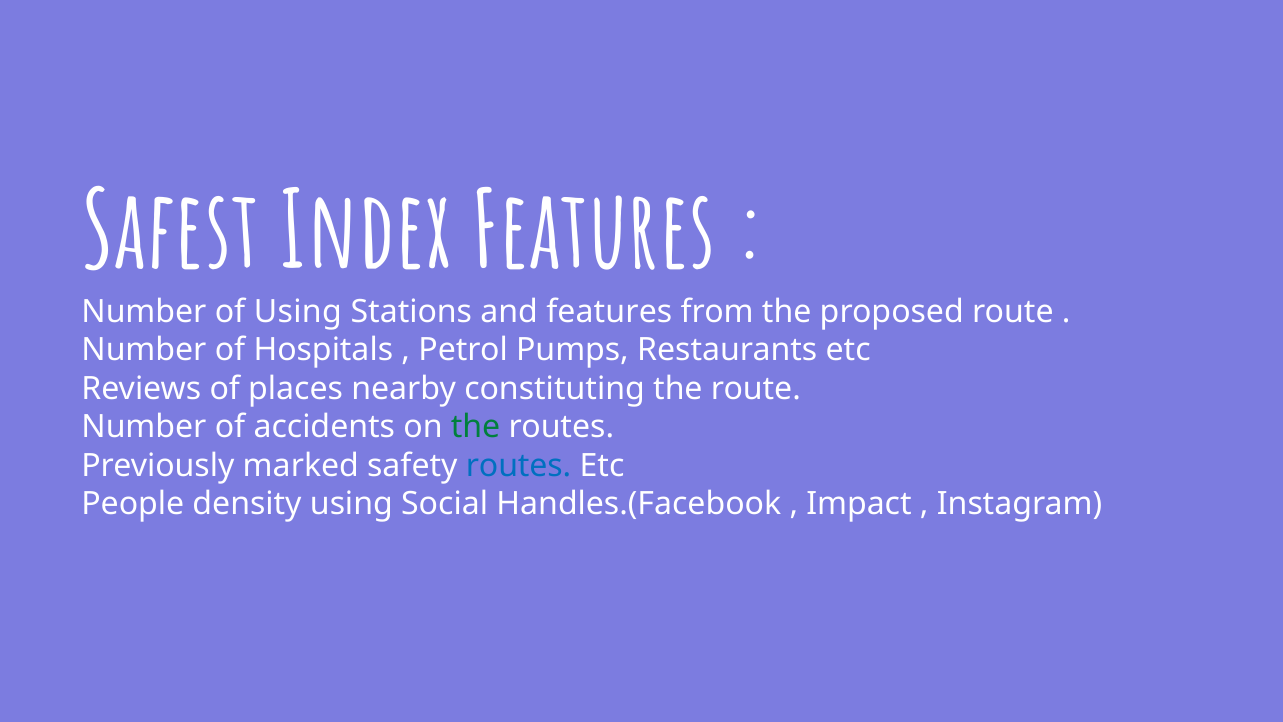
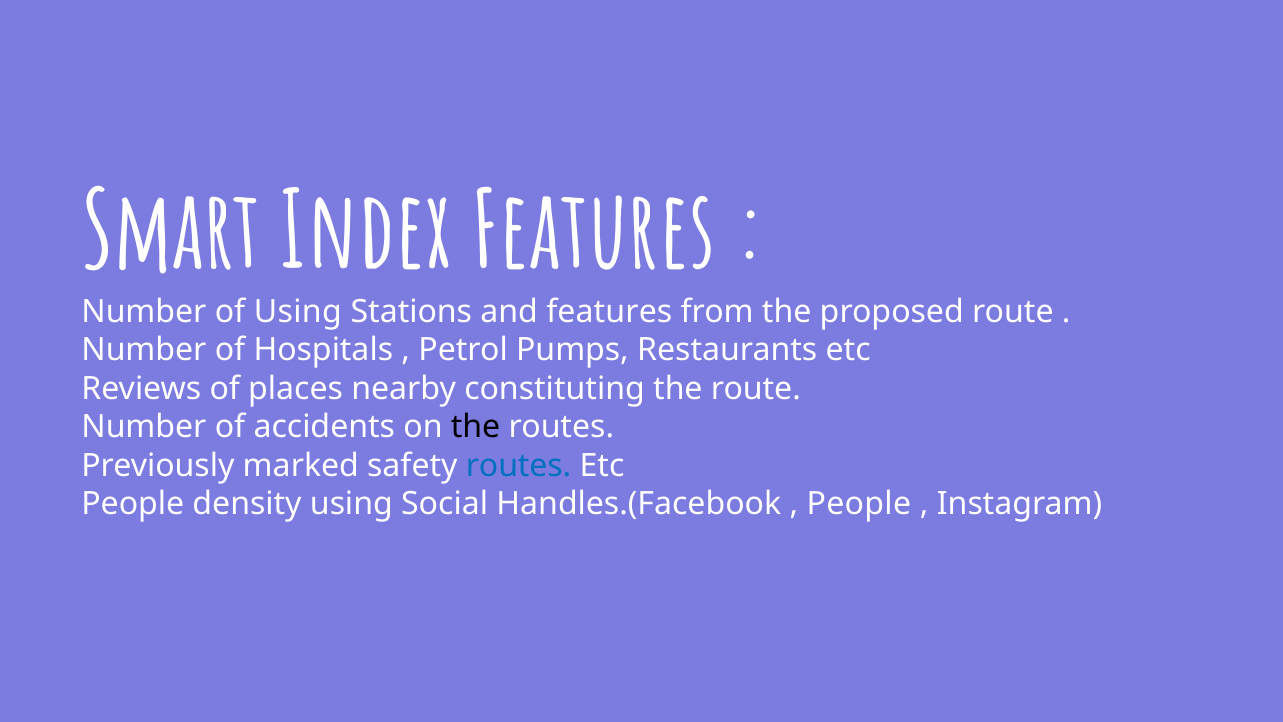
Safest: Safest -> Smart (171, 233)
the colour: green -> black (476, 427)
Impact: Impact -> People (859, 504)
